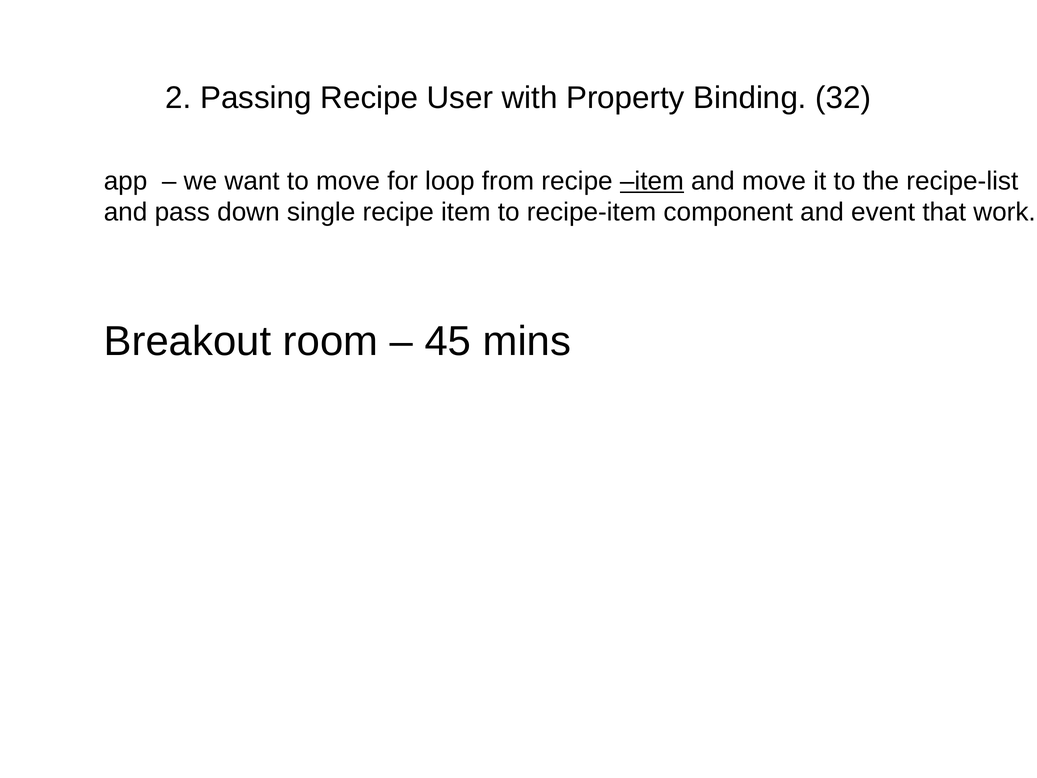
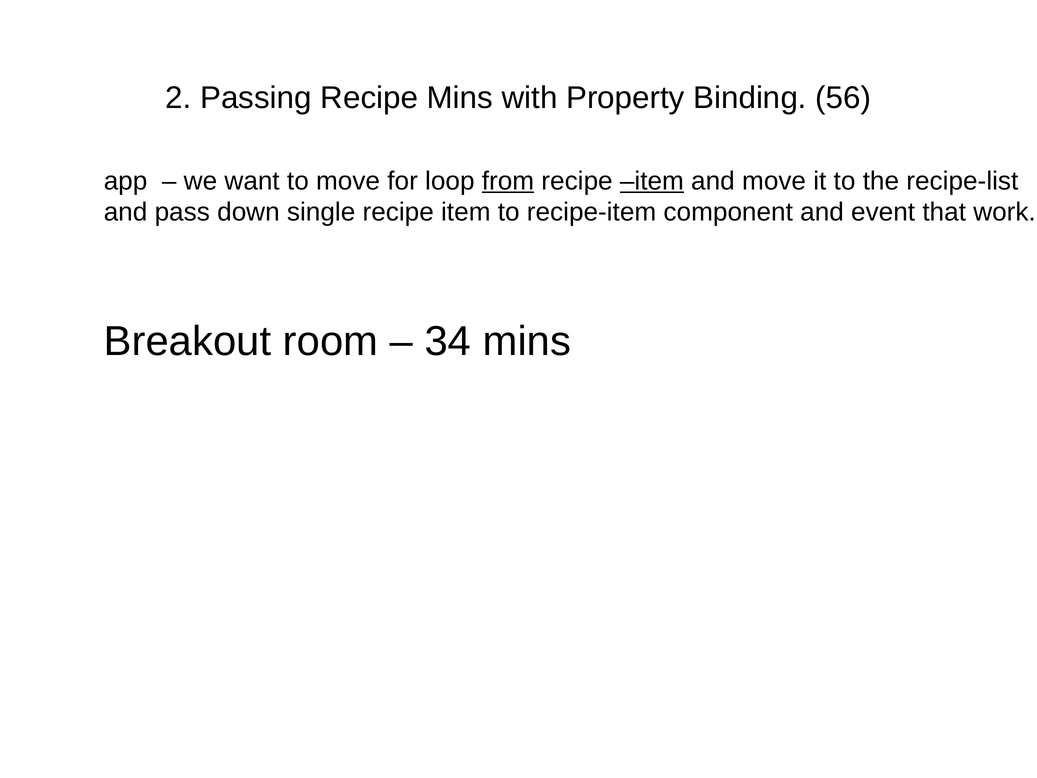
Recipe User: User -> Mins (460, 98)
32: 32 -> 56 (843, 98)
from underline: none -> present (508, 181)
45: 45 -> 34 (448, 341)
